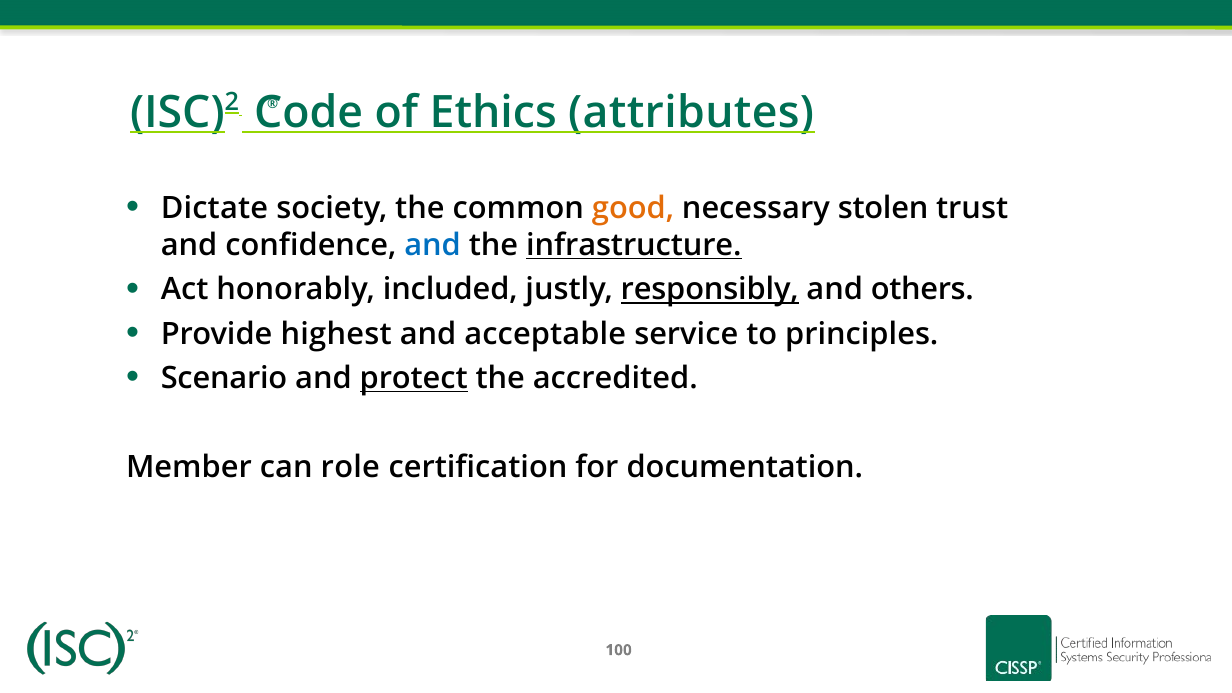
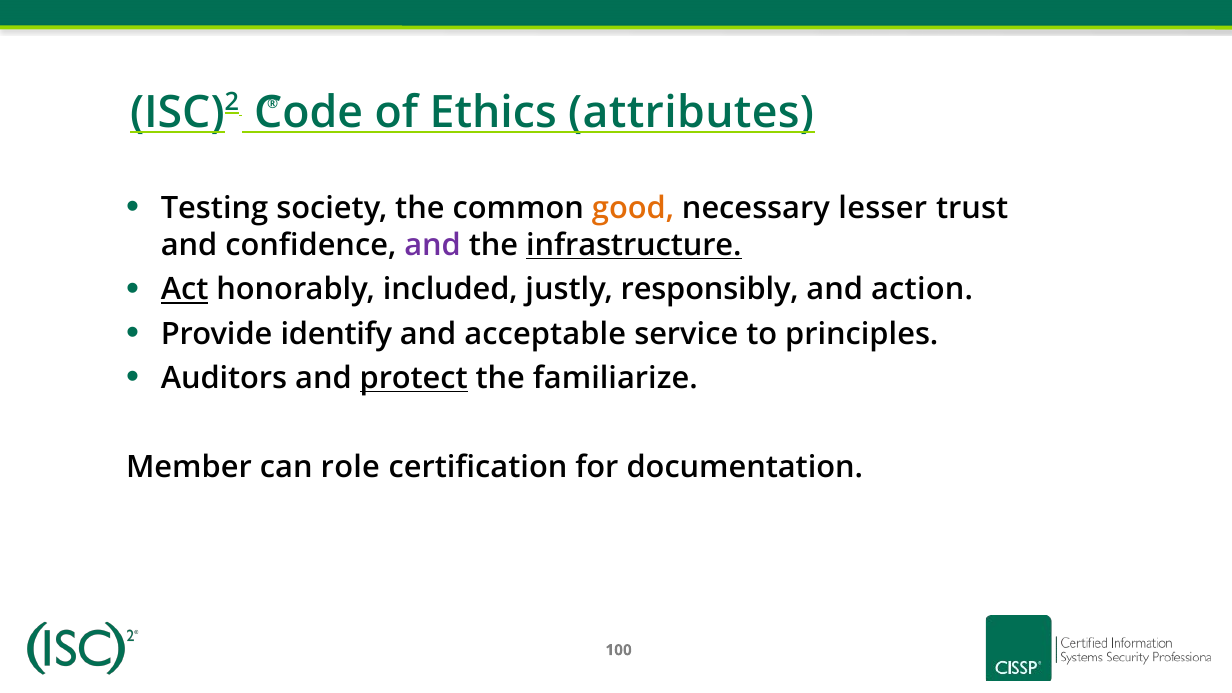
Dictate: Dictate -> Testing (215, 208)
stolen: stolen -> lesser (883, 208)
and colour: blue -> purple (433, 245)
Act underline: none -> present (185, 290)
responsibly underline: present -> none (710, 290)
others: others -> action (922, 290)
highest: highest -> identify (336, 334)
Scenario: Scenario -> Auditors (224, 378)
accredited: accredited -> familiarize (615, 378)
